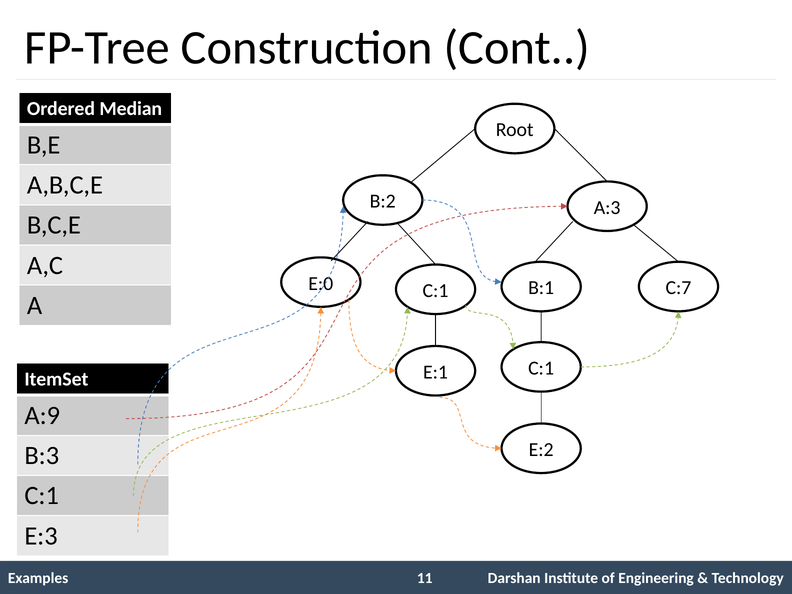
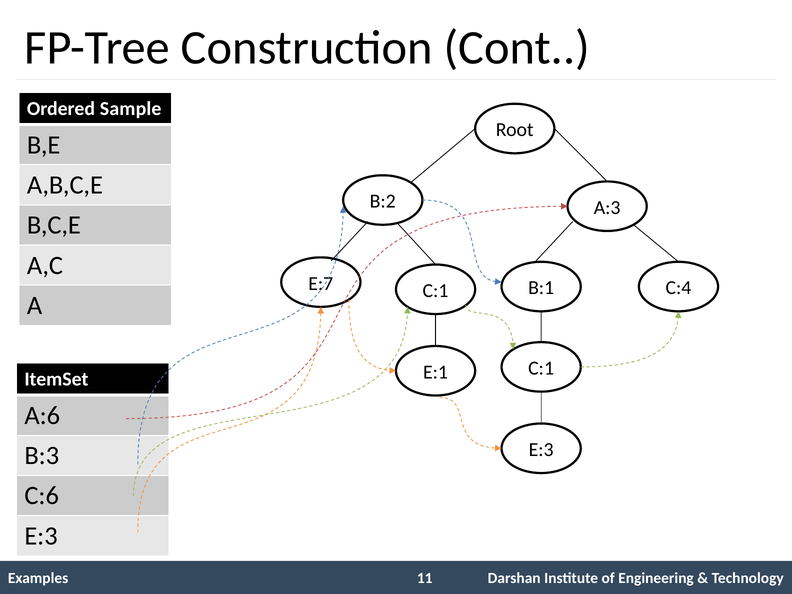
Median: Median -> Sample (131, 109)
E:0: E:0 -> E:7 (321, 283)
C:7: C:7 -> C:4 (678, 288)
A:9: A:9 -> A:6 (42, 415)
E:2: E:2 -> E:3 (541, 450)
C:1: C:1 -> C:6 (42, 496)
